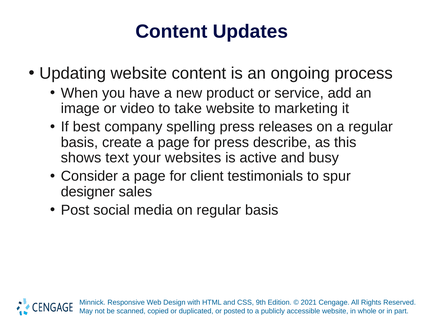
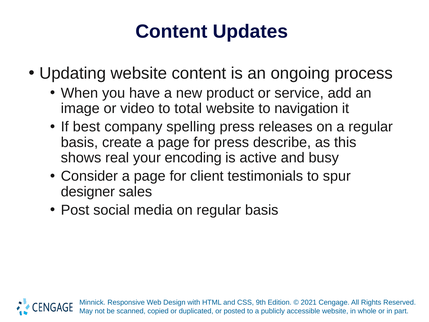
take: take -> total (188, 108)
marketing: marketing -> navigation (306, 108)
text: text -> real (117, 158)
websites: websites -> encoding (193, 158)
